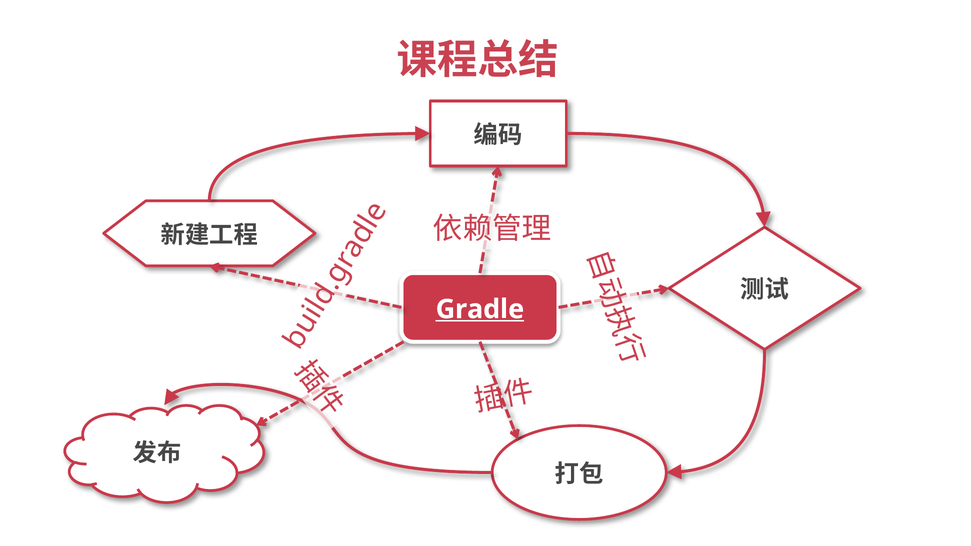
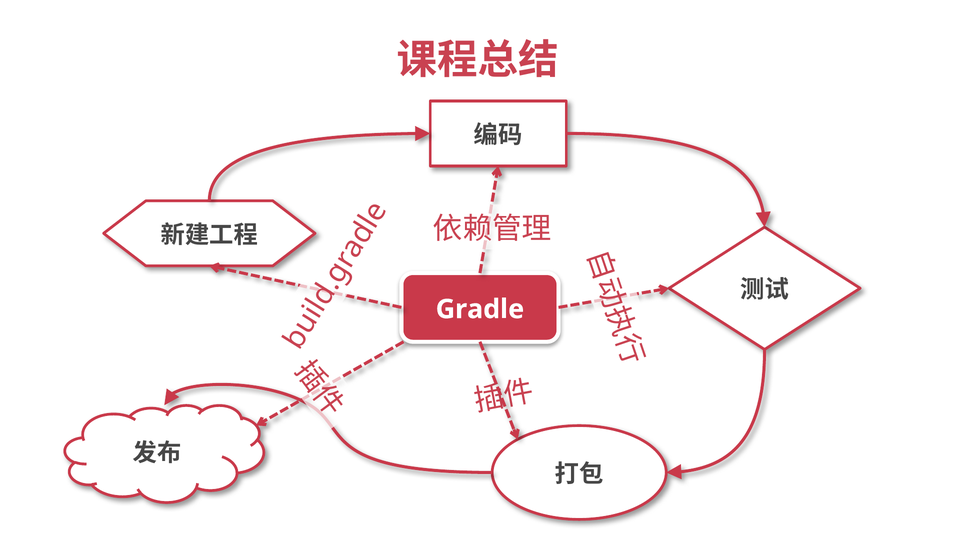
Gradle underline: present -> none (480, 309)
